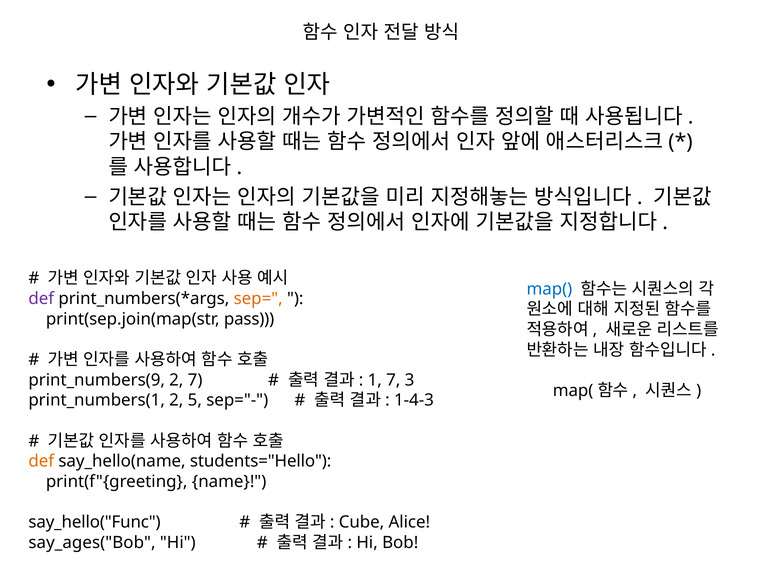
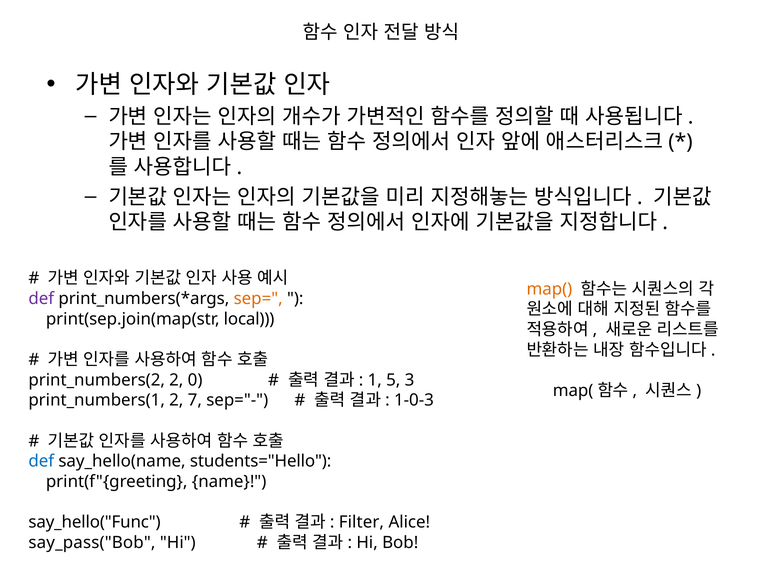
map( colour: blue -> orange (549, 289)
pass: pass -> local (249, 319)
print_numbers(9: print_numbers(9 -> print_numbers(2 (97, 380)
2 7: 7 -> 0 (195, 380)
1 7: 7 -> 5 (393, 380)
5: 5 -> 7 (195, 400)
1-4-3: 1-4-3 -> 1-0-3 (414, 400)
def colour: orange -> blue (41, 461)
Cube: Cube -> Filter (361, 522)
say_ages("Bob: say_ages("Bob -> say_pass("Bob (92, 542)
